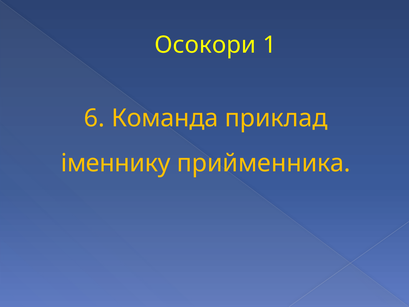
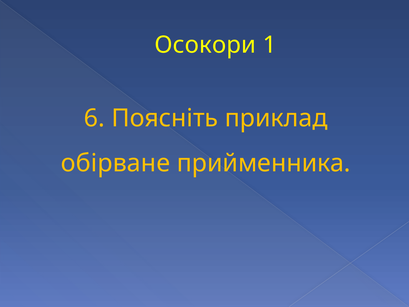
Команда: Команда -> Поясніть (165, 118)
іменнику: іменнику -> обірване (116, 163)
